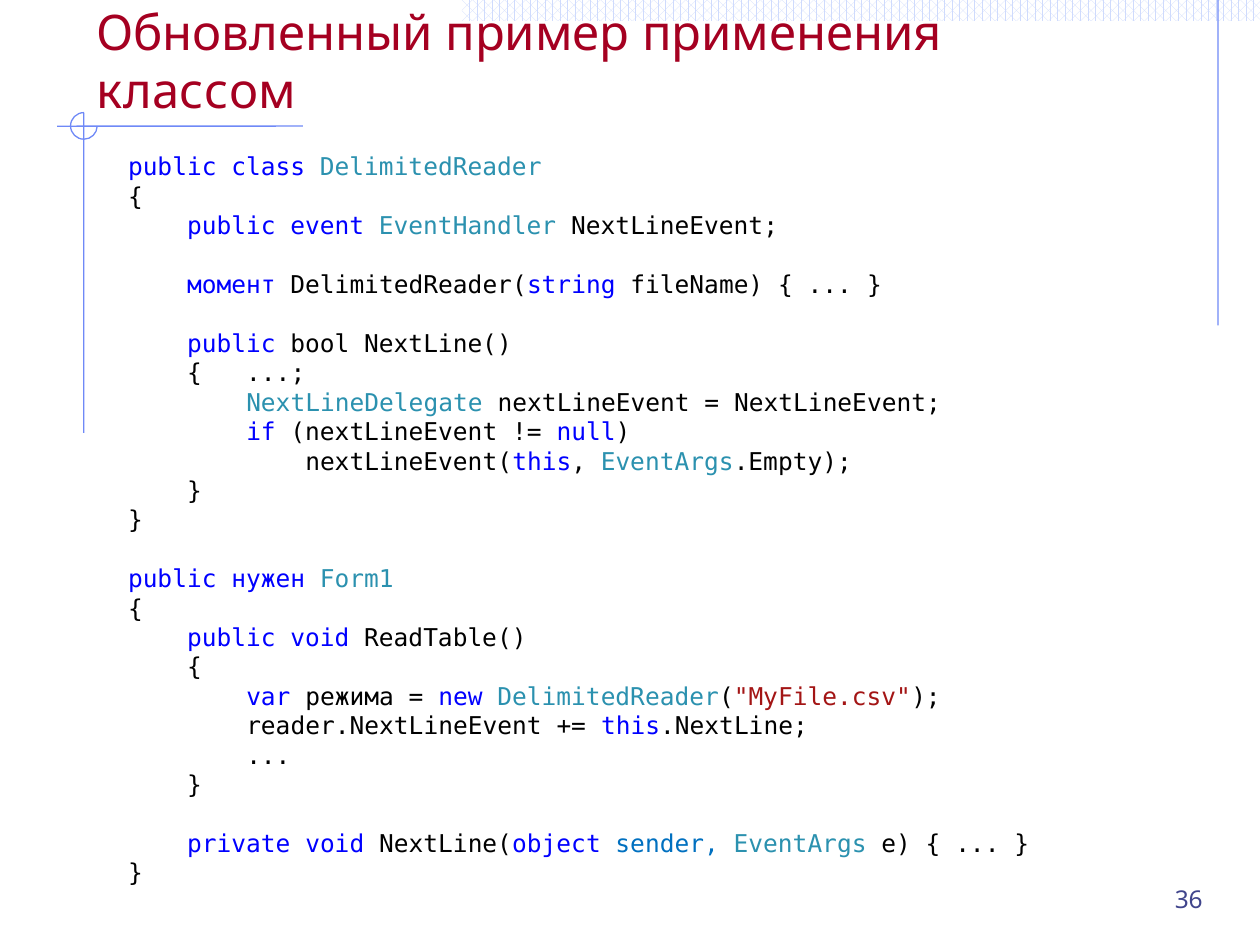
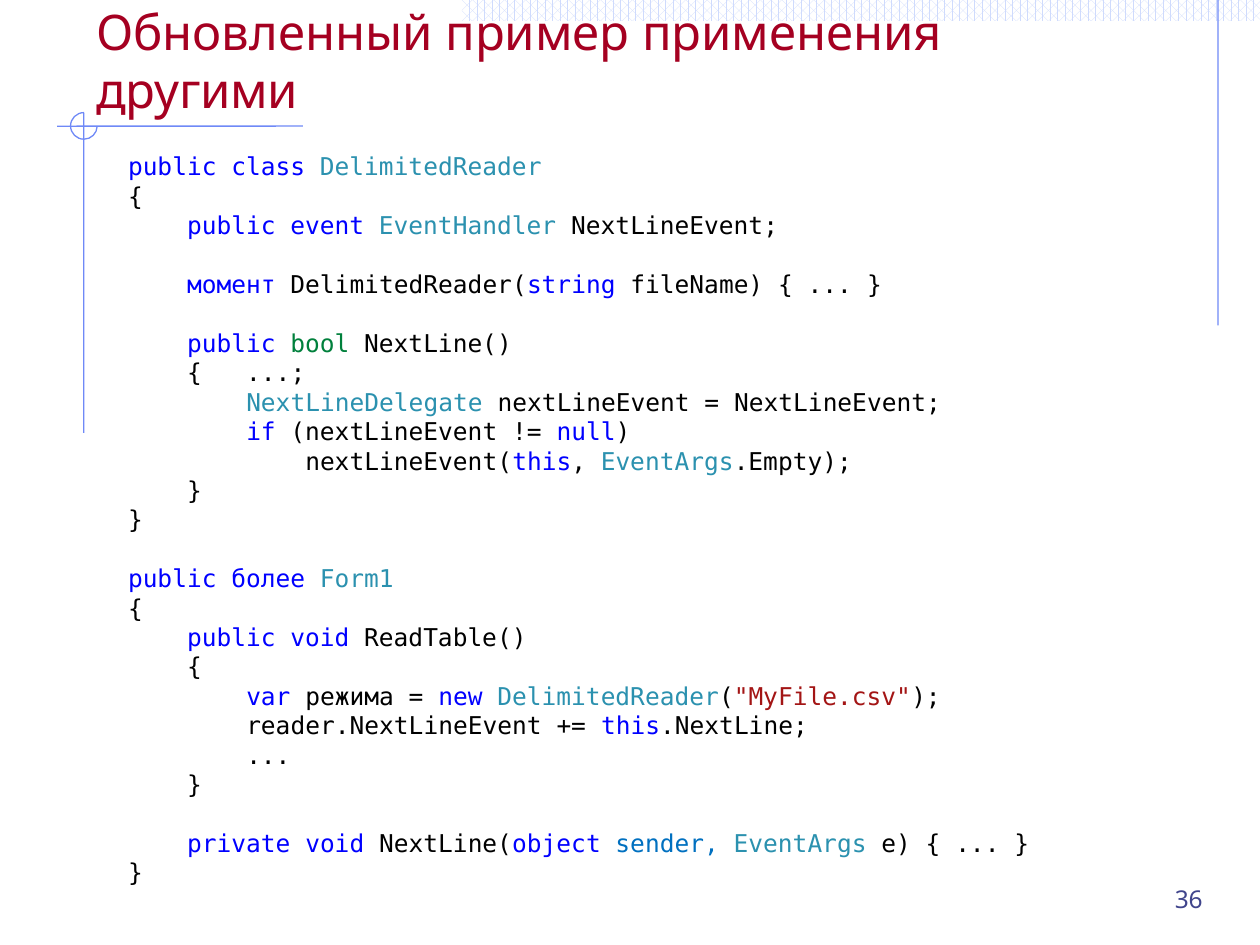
классом: классом -> другими (197, 93)
bool colour: black -> green (320, 344)
нужен: нужен -> более (268, 580)
